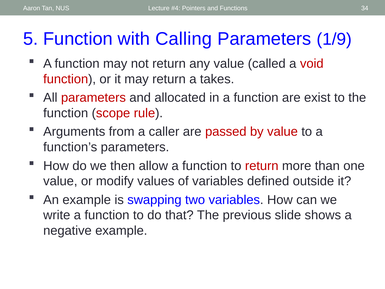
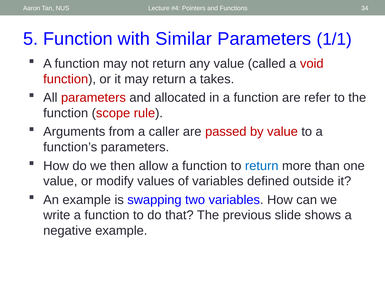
Calling: Calling -> Similar (184, 39)
1/9: 1/9 -> 1/1 (334, 39)
exist: exist -> refer (317, 98)
return colour: red -> blue (262, 166)
